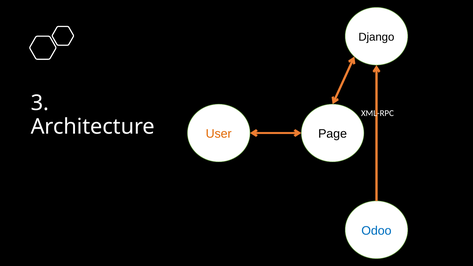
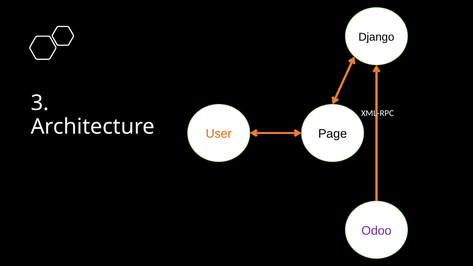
Odoo colour: blue -> purple (376, 231)
